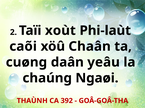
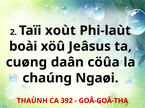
caõi: caõi -> boài (23, 47)
Chaân: Chaân -> Jeâsus (90, 47)
yeâu: yeâu -> cöûa (104, 63)
